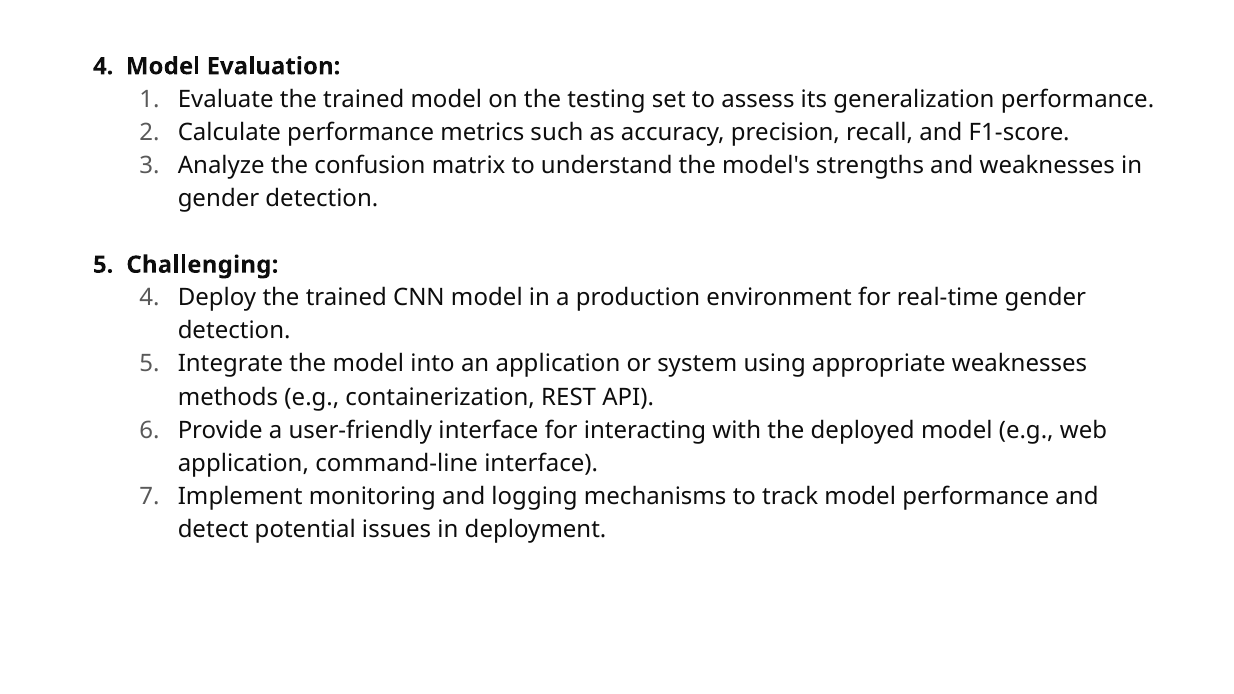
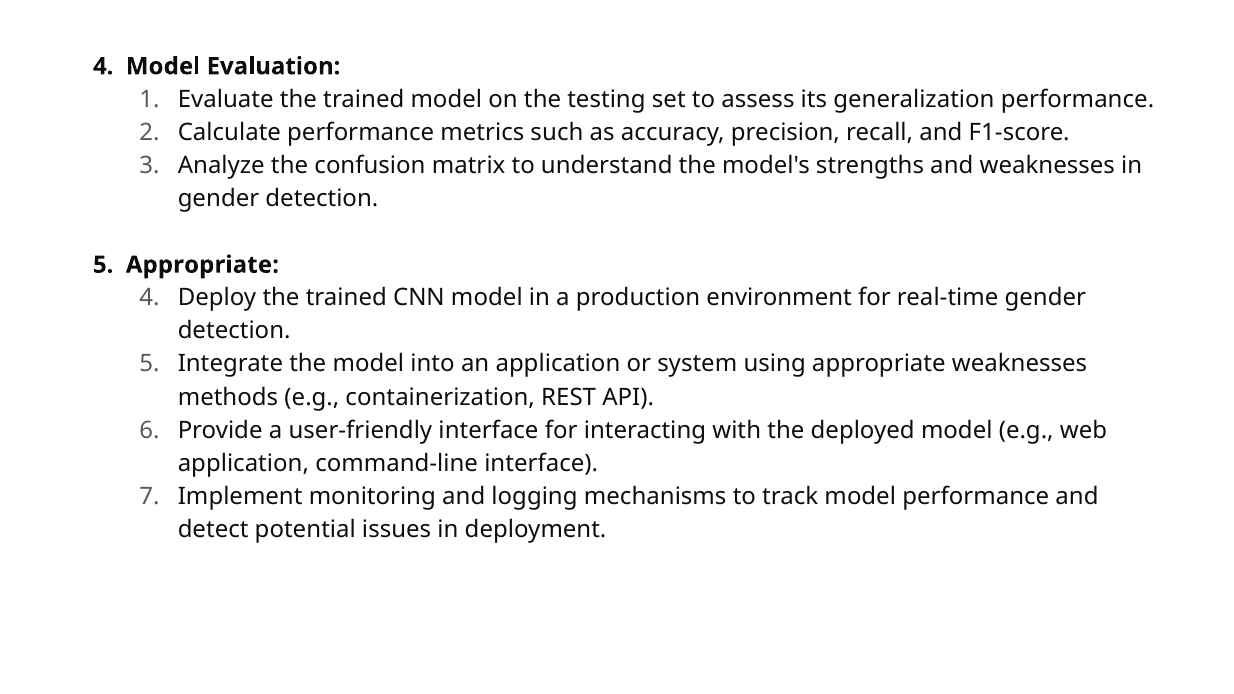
5 Challenging: Challenging -> Appropriate (202, 265)
